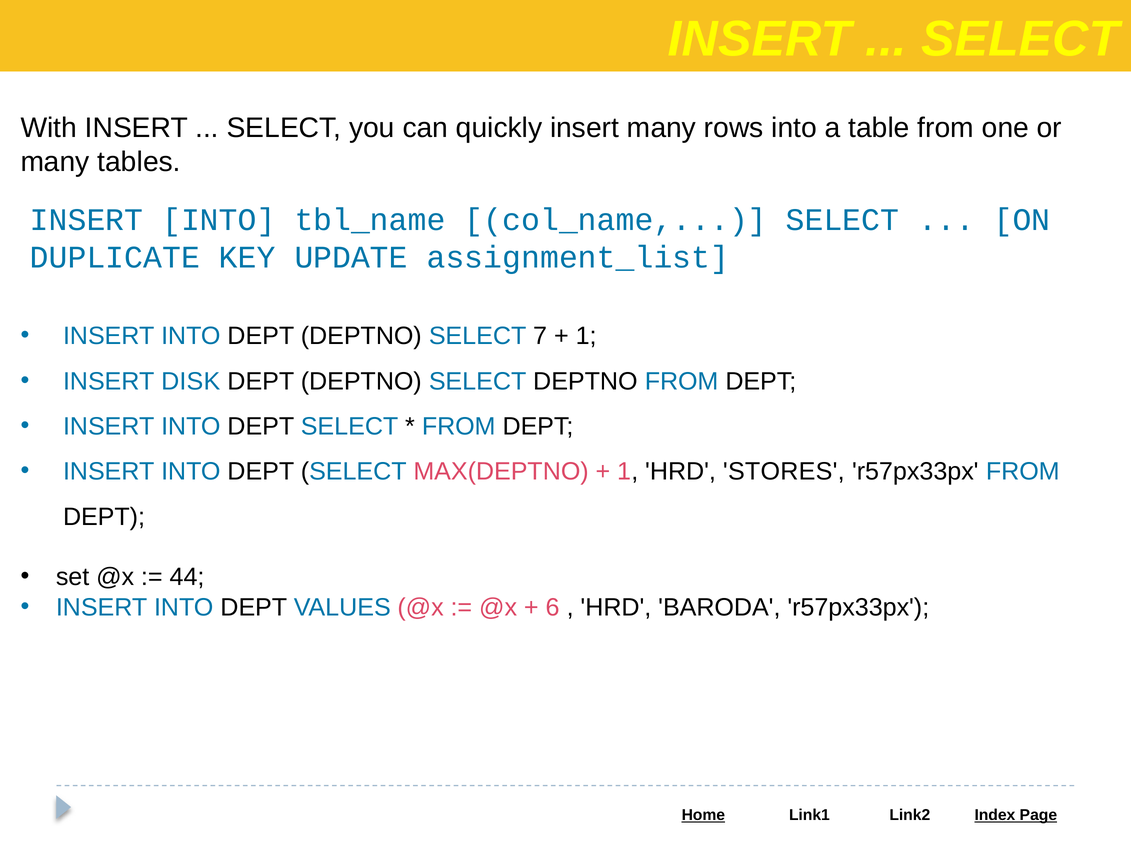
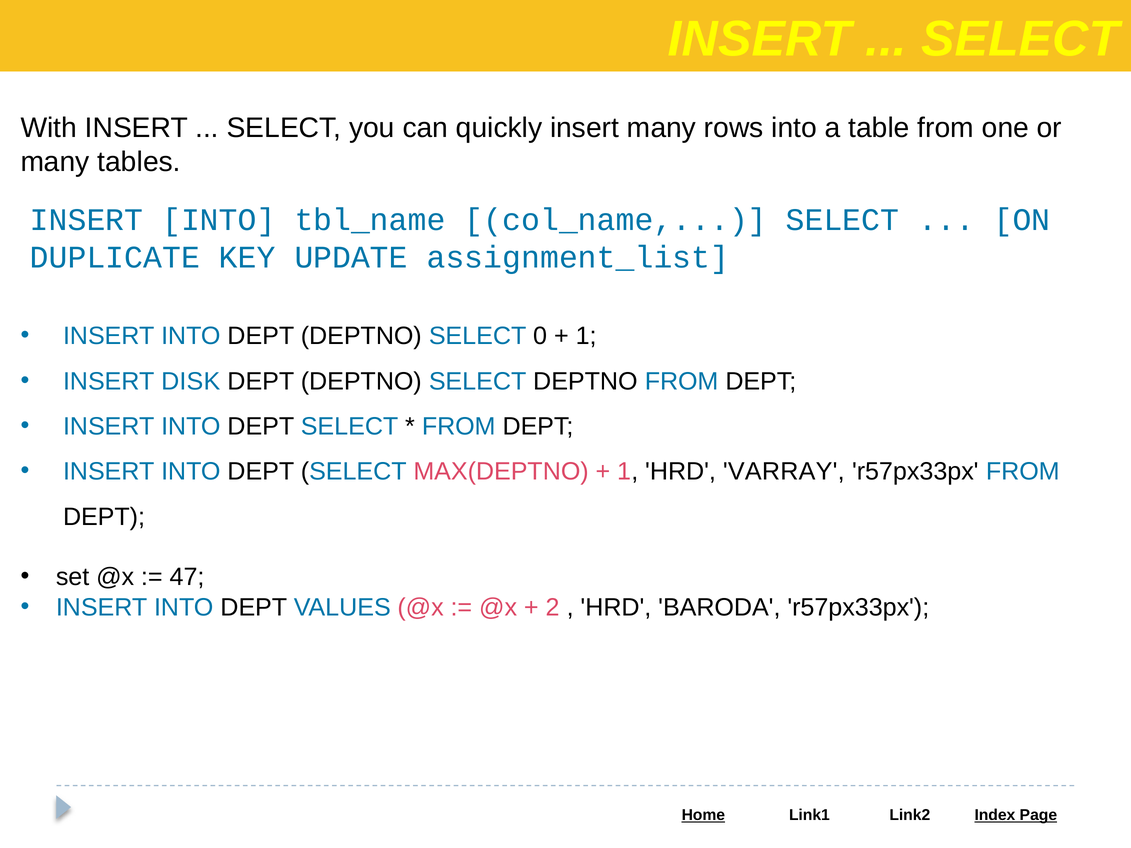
7: 7 -> 0 (540, 336)
STORES: STORES -> VARRAY (784, 472)
44: 44 -> 47 (187, 577)
6: 6 -> 2 (552, 607)
